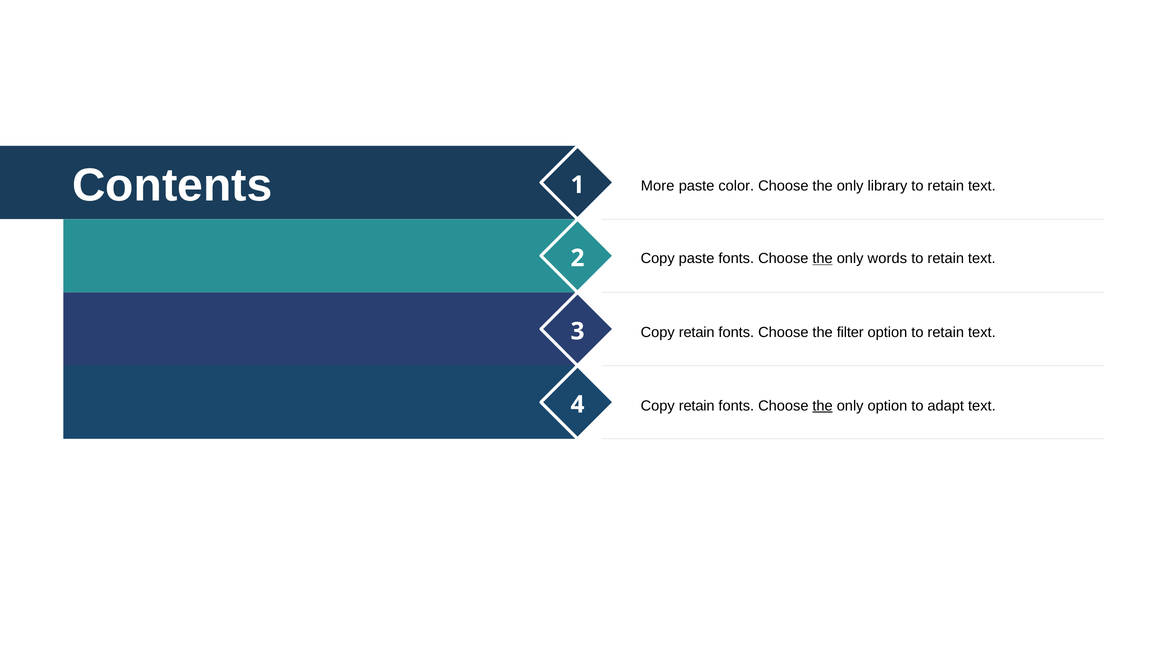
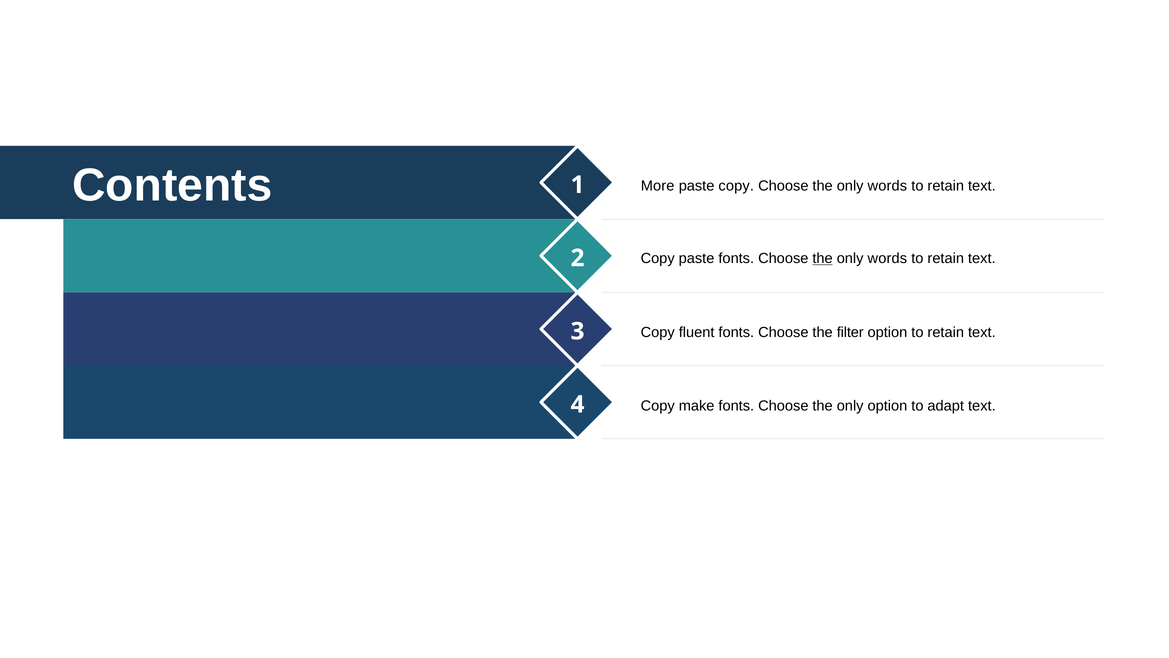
paste color: color -> copy (736, 186)
library: library -> words (887, 186)
retain: retain -> fluent (697, 332)
retain: retain -> make (697, 406)
the underline: present -> none (823, 406)
